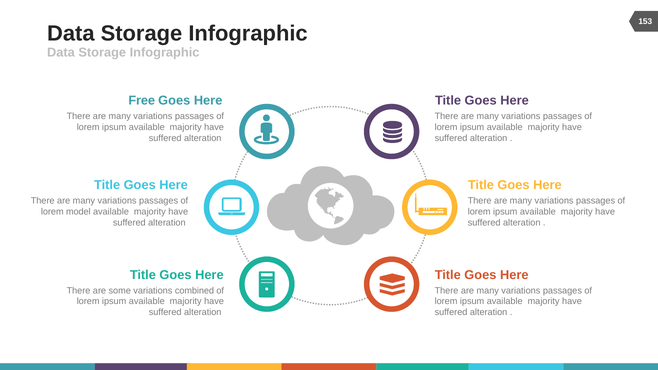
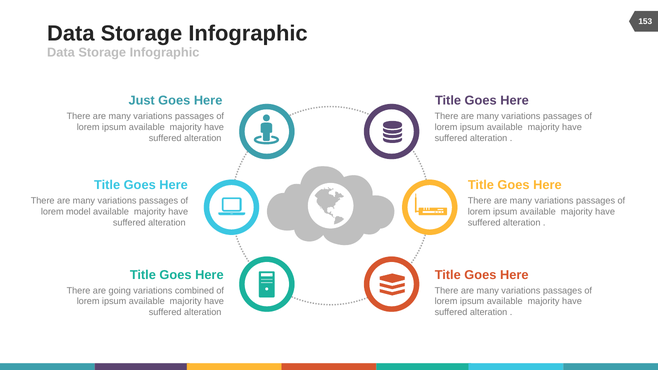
Free: Free -> Just (142, 101)
some: some -> going (120, 291)
